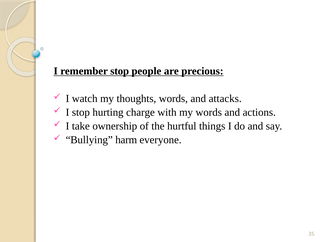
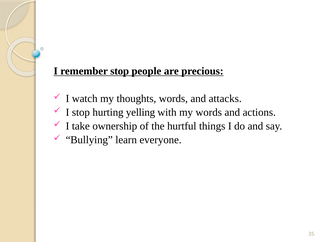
charge: charge -> yelling (141, 112)
harm: harm -> learn (126, 140)
